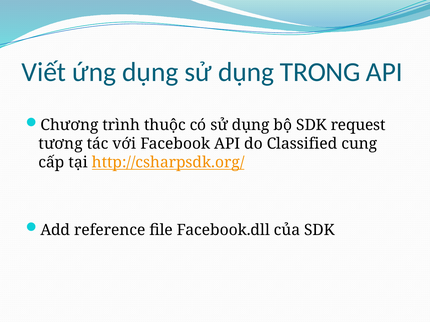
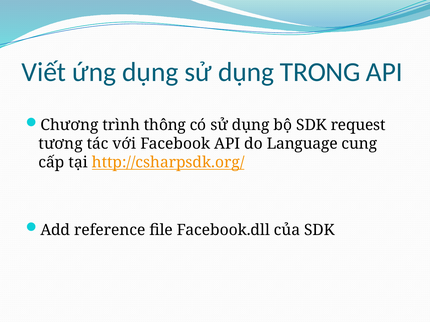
thuộc: thuộc -> thông (165, 125)
Classified: Classified -> Language (302, 144)
